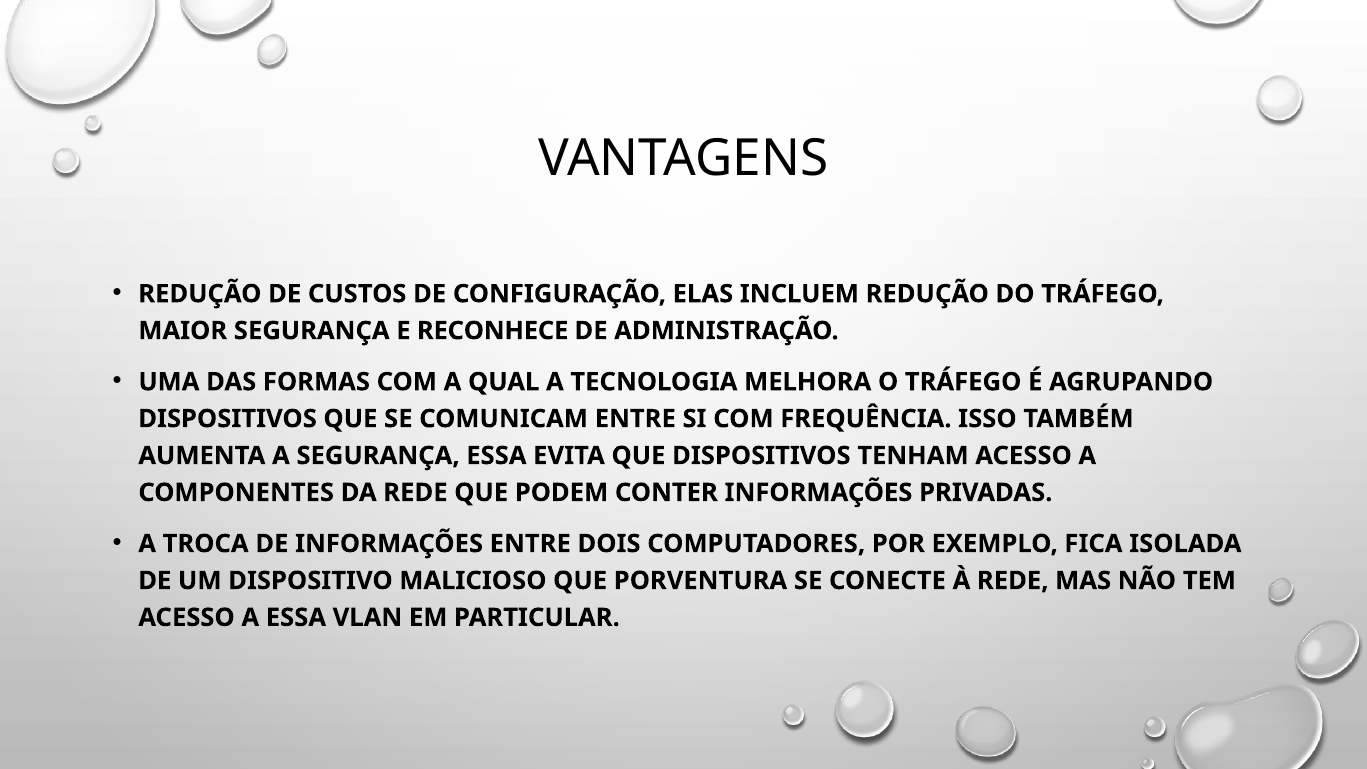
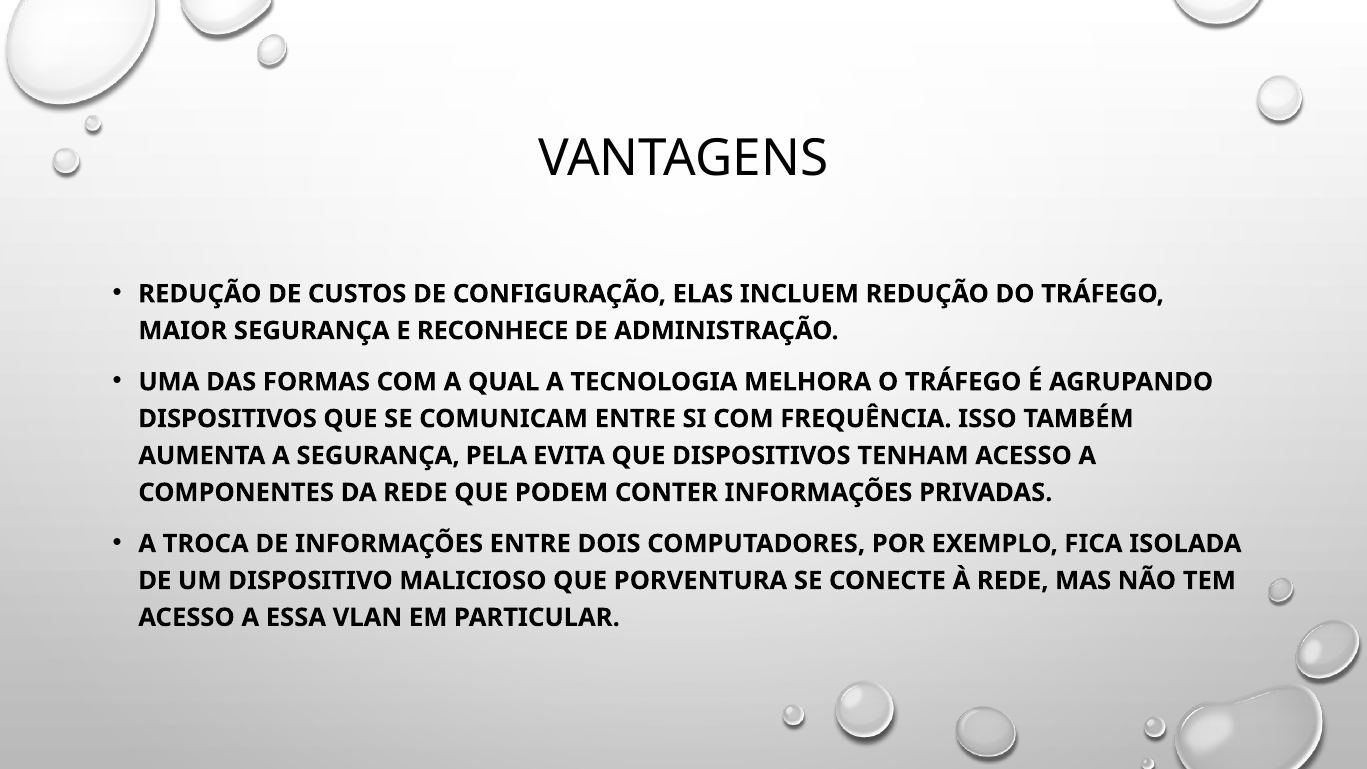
SEGURANÇA ESSA: ESSA -> PELA (497, 456)
